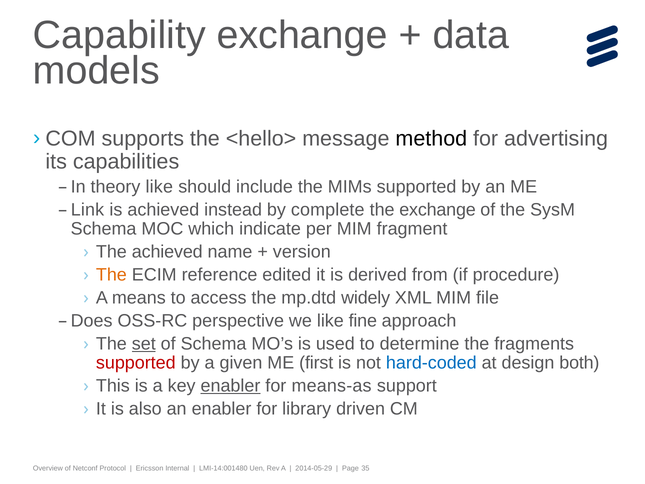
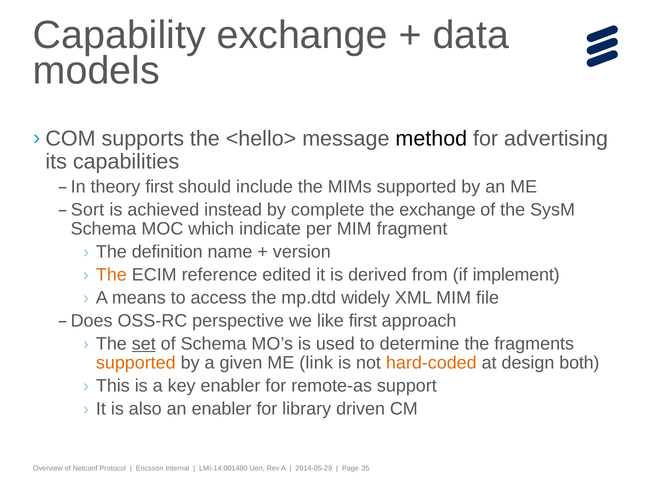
theory like: like -> first (159, 187)
Link: Link -> Sort (87, 209)
The achieved: achieved -> definition (167, 252)
procedure: procedure -> implement (516, 275)
like fine: fine -> first (363, 321)
supported colour: red -> orange (136, 363)
first: first -> link (316, 363)
hard-coded colour: blue -> orange (431, 363)
enabler underline: present -> none (230, 386)
means-as: means-as -> remote-as (332, 386)
